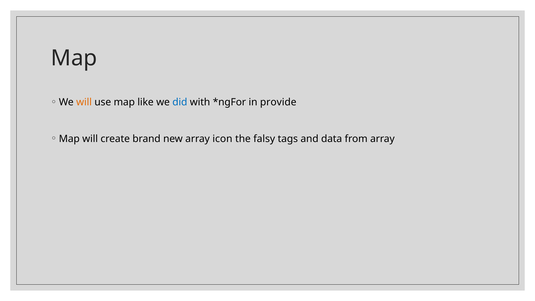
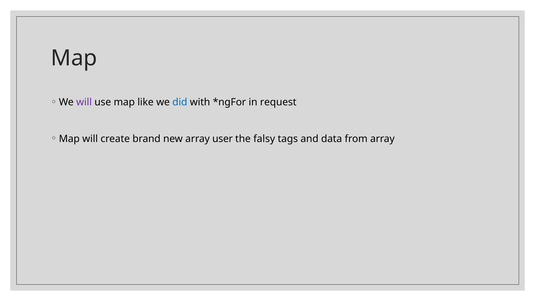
will colour: orange -> purple (84, 102)
provide: provide -> request (278, 102)
icon: icon -> user (223, 139)
